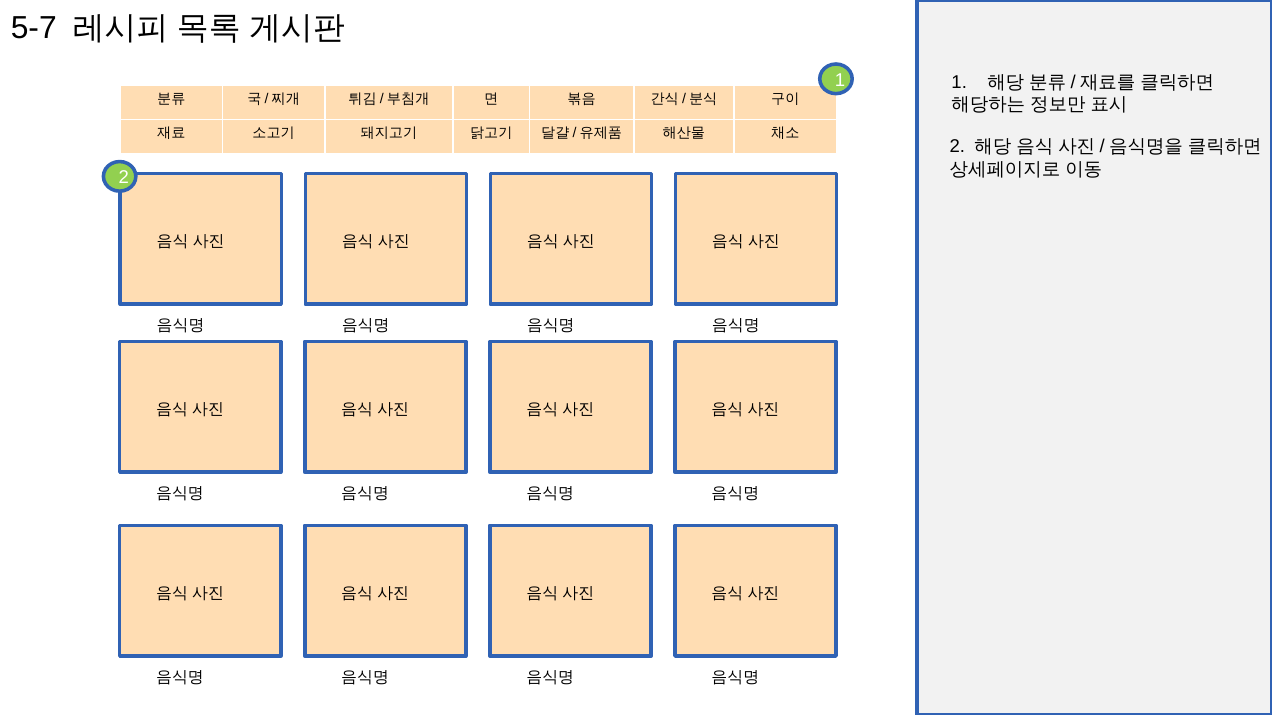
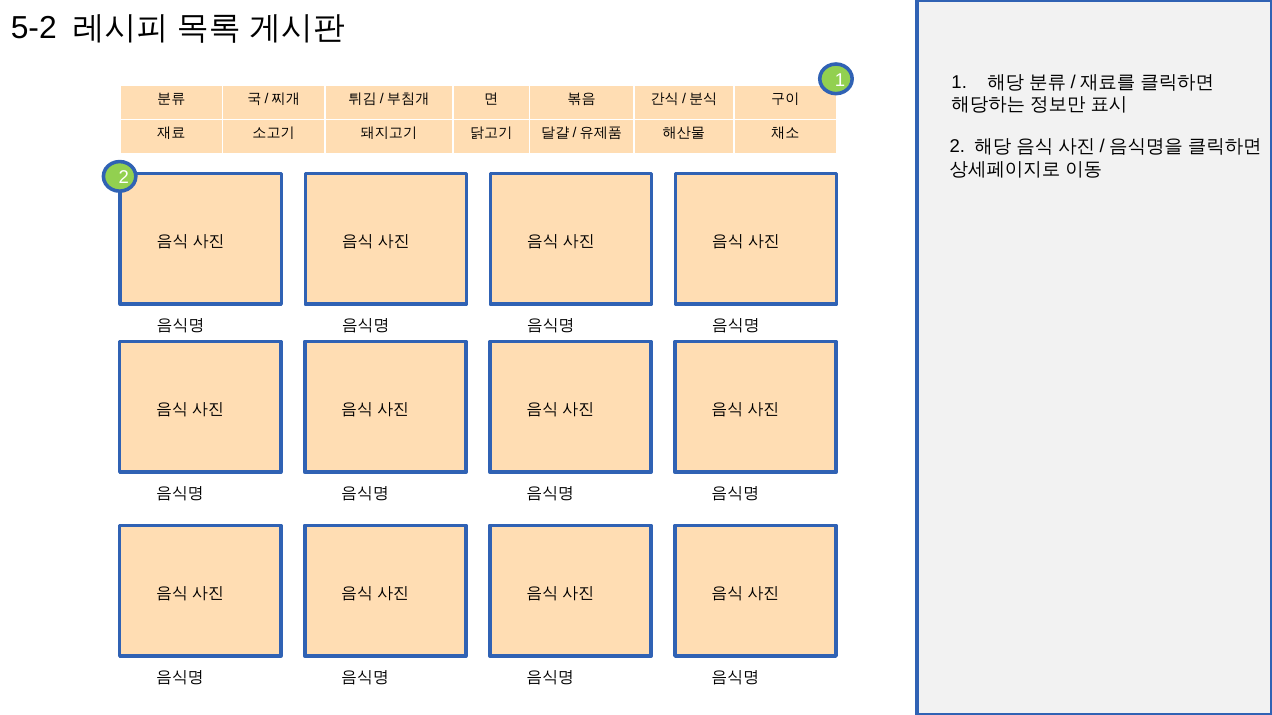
5-7: 5-7 -> 5-2 (34, 28)
